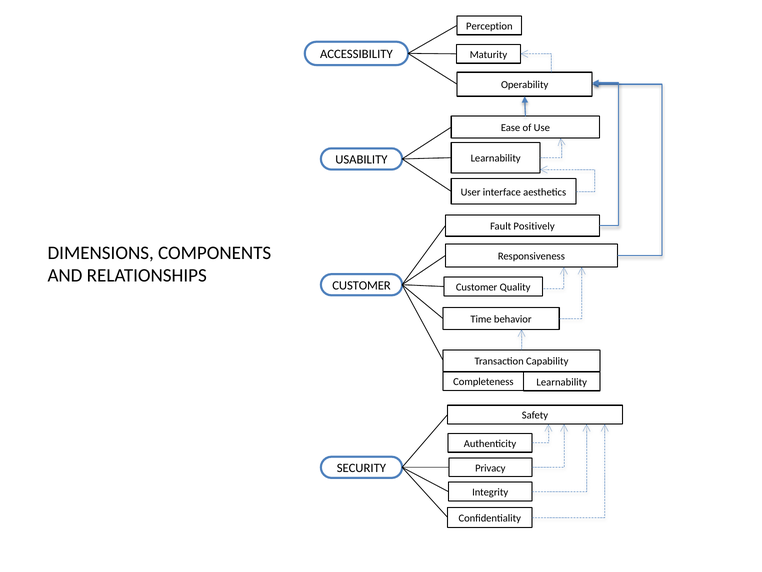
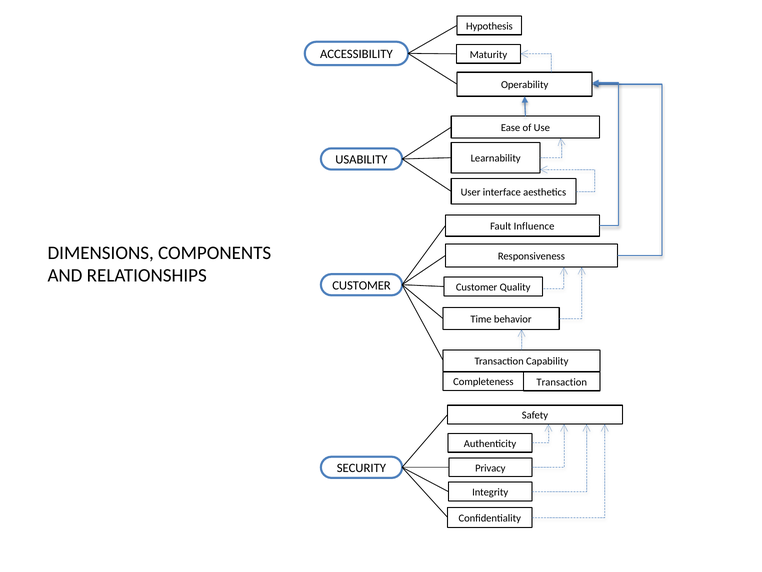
Perception: Perception -> Hypothesis (489, 26)
Positively: Positively -> Influence (534, 226)
Completeness Learnability: Learnability -> Transaction (562, 382)
